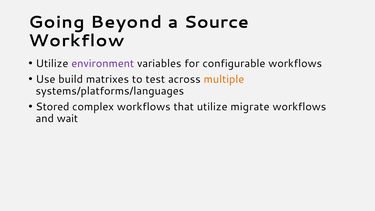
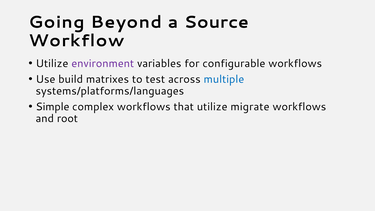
multiple colour: orange -> blue (224, 79)
Stored: Stored -> Simple (52, 107)
wait: wait -> root (67, 118)
